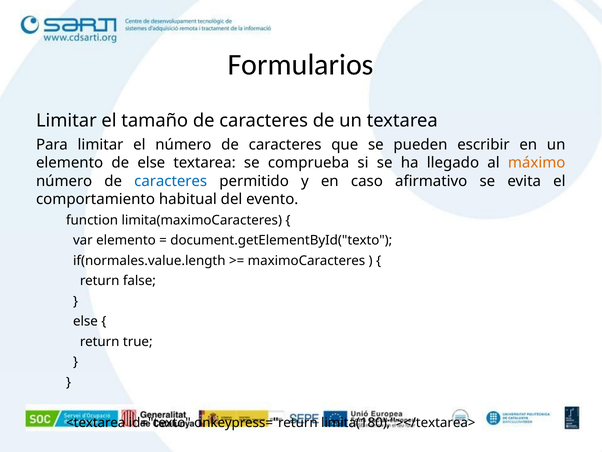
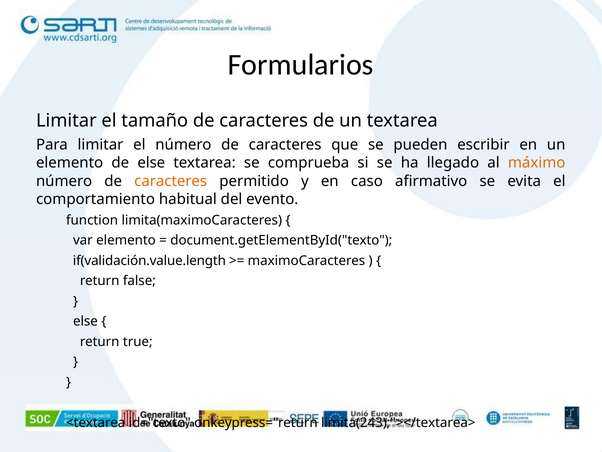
caracteres colour: blue -> orange (171, 181)
if(normales.value.length: if(normales.value.length -> if(validación.value.length (149, 260)
limita(180);"></textarea>: limita(180);"></textarea> -> limita(243);"></textarea> (398, 422)
